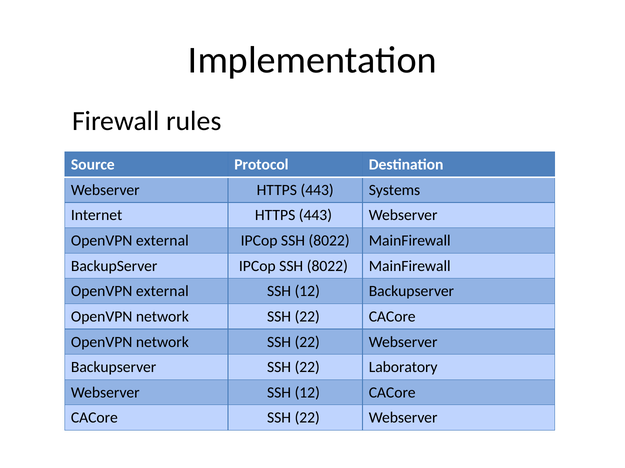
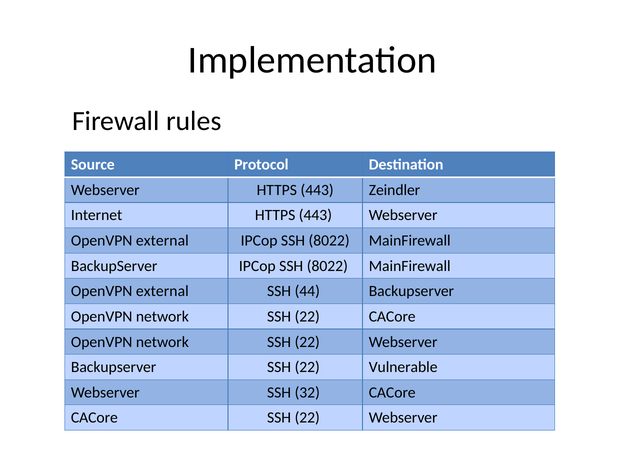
Systems: Systems -> Zeindler (394, 190)
12: 12 -> 44 (307, 292)
Laboratory: Laboratory -> Vulnerable (403, 368)
Webserver SSH 12: 12 -> 32 (307, 393)
